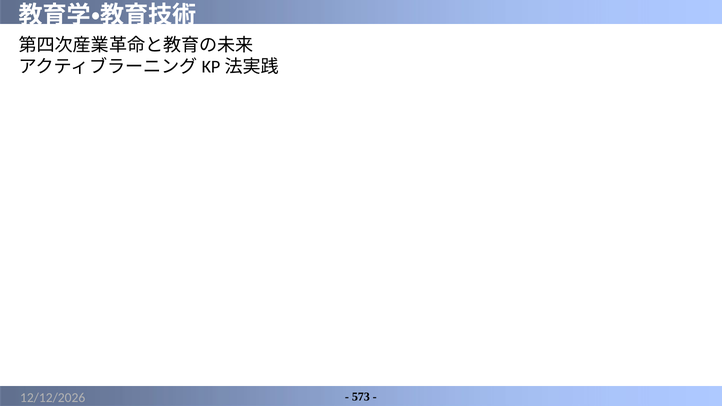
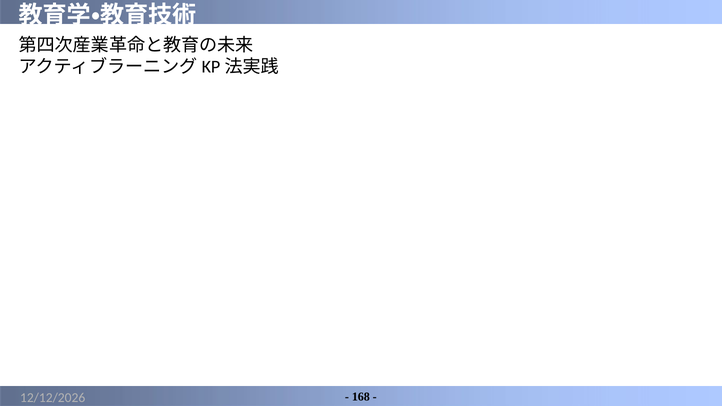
573: 573 -> 168 (361, 397)
